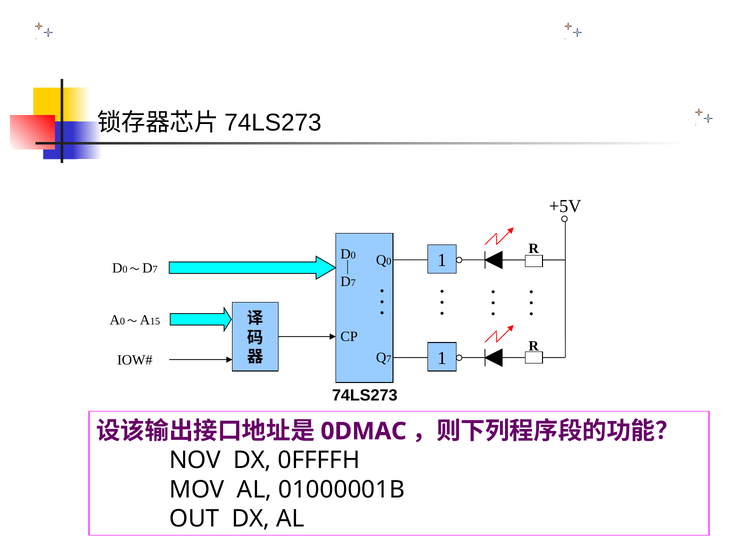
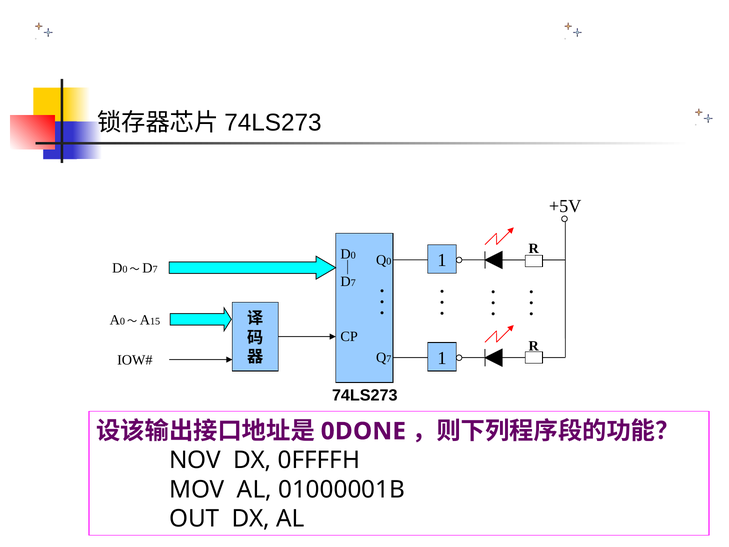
0DMAC: 0DMAC -> 0DONE (363, 431)
